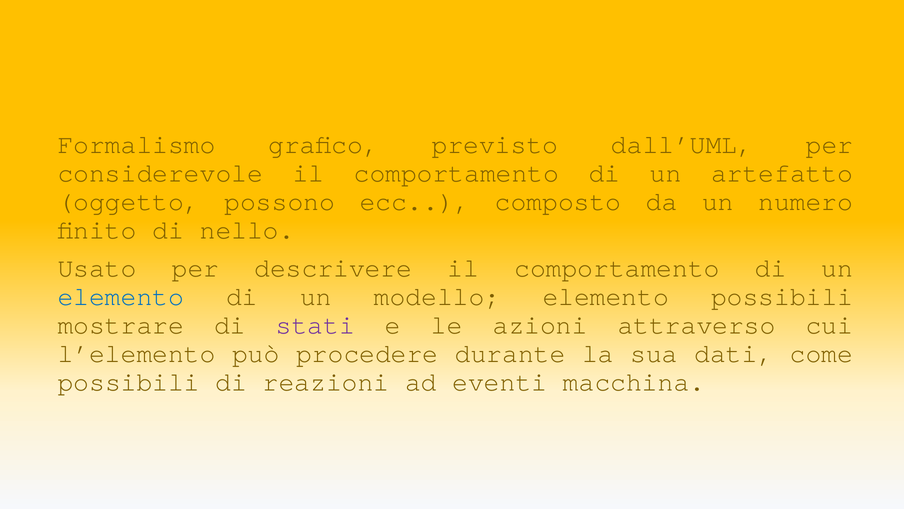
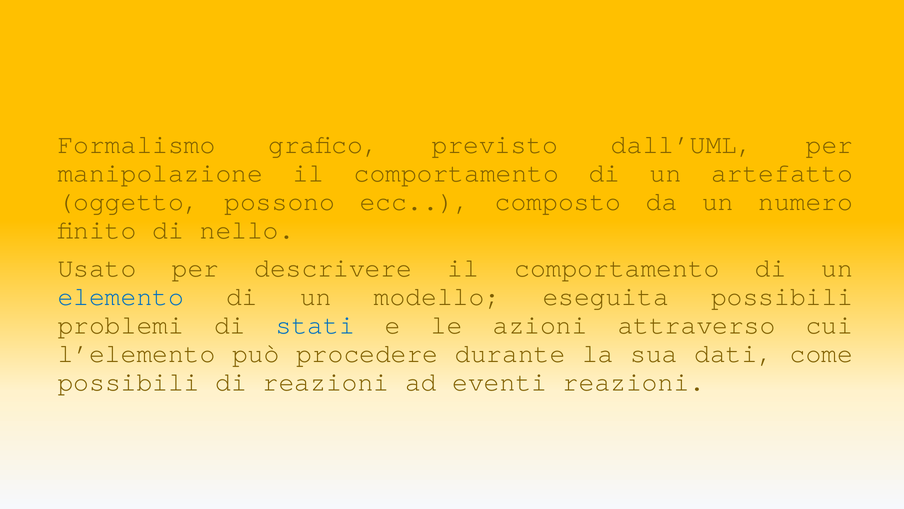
considerevole: considerevole -> manipolazione (160, 173)
modello elemento: elemento -> eseguita (606, 296)
mostrare: mostrare -> problemi (121, 325)
stati colour: purple -> blue (315, 325)
eventi macchina: macchina -> reazioni (634, 381)
